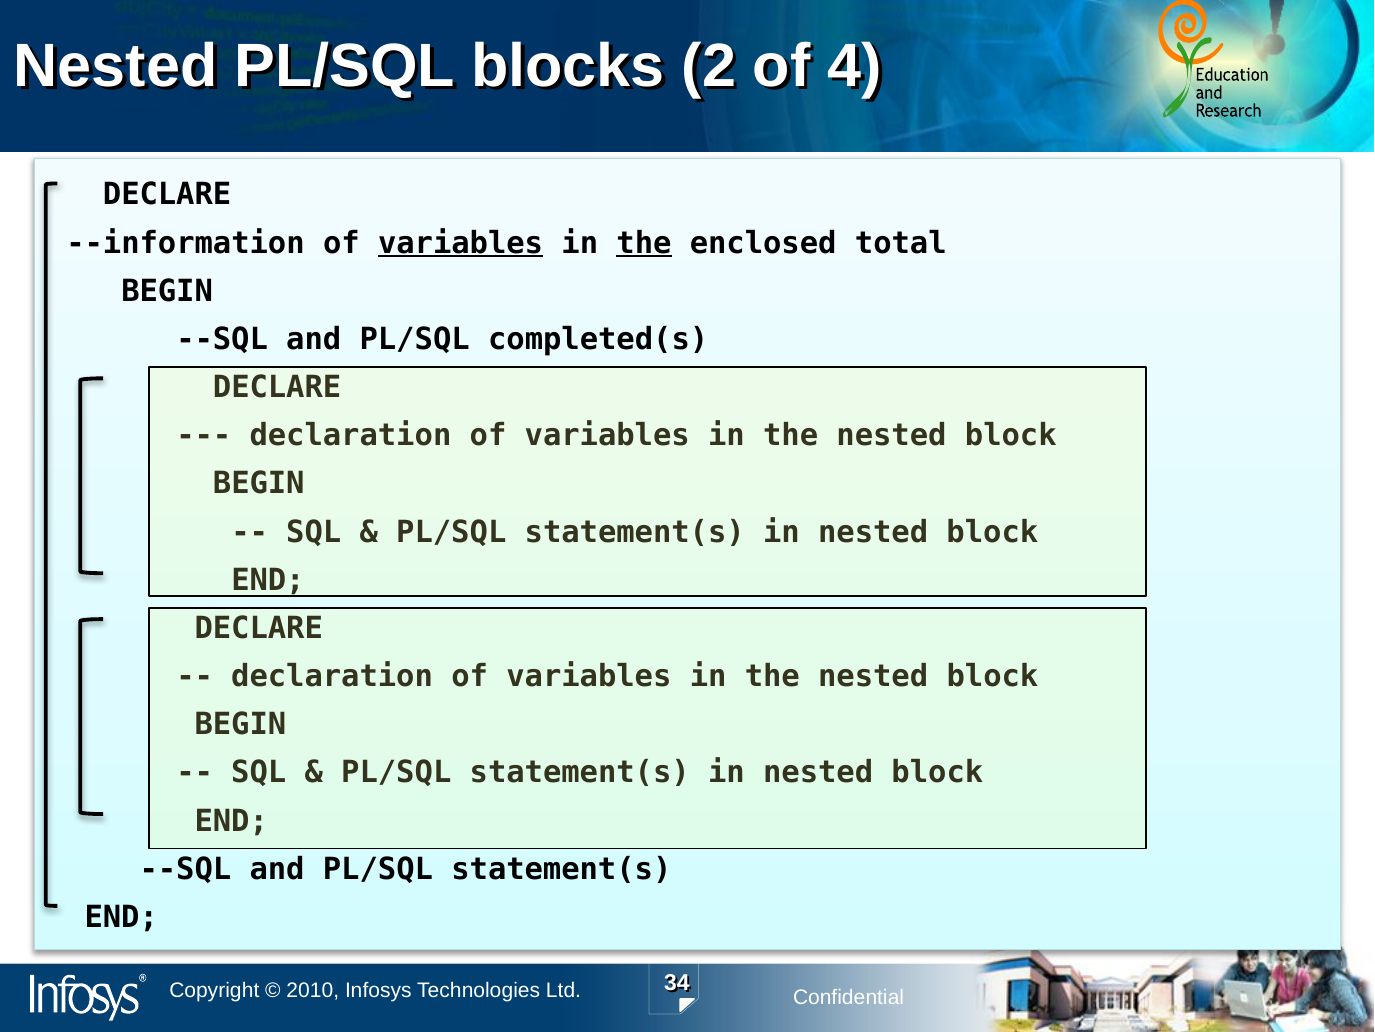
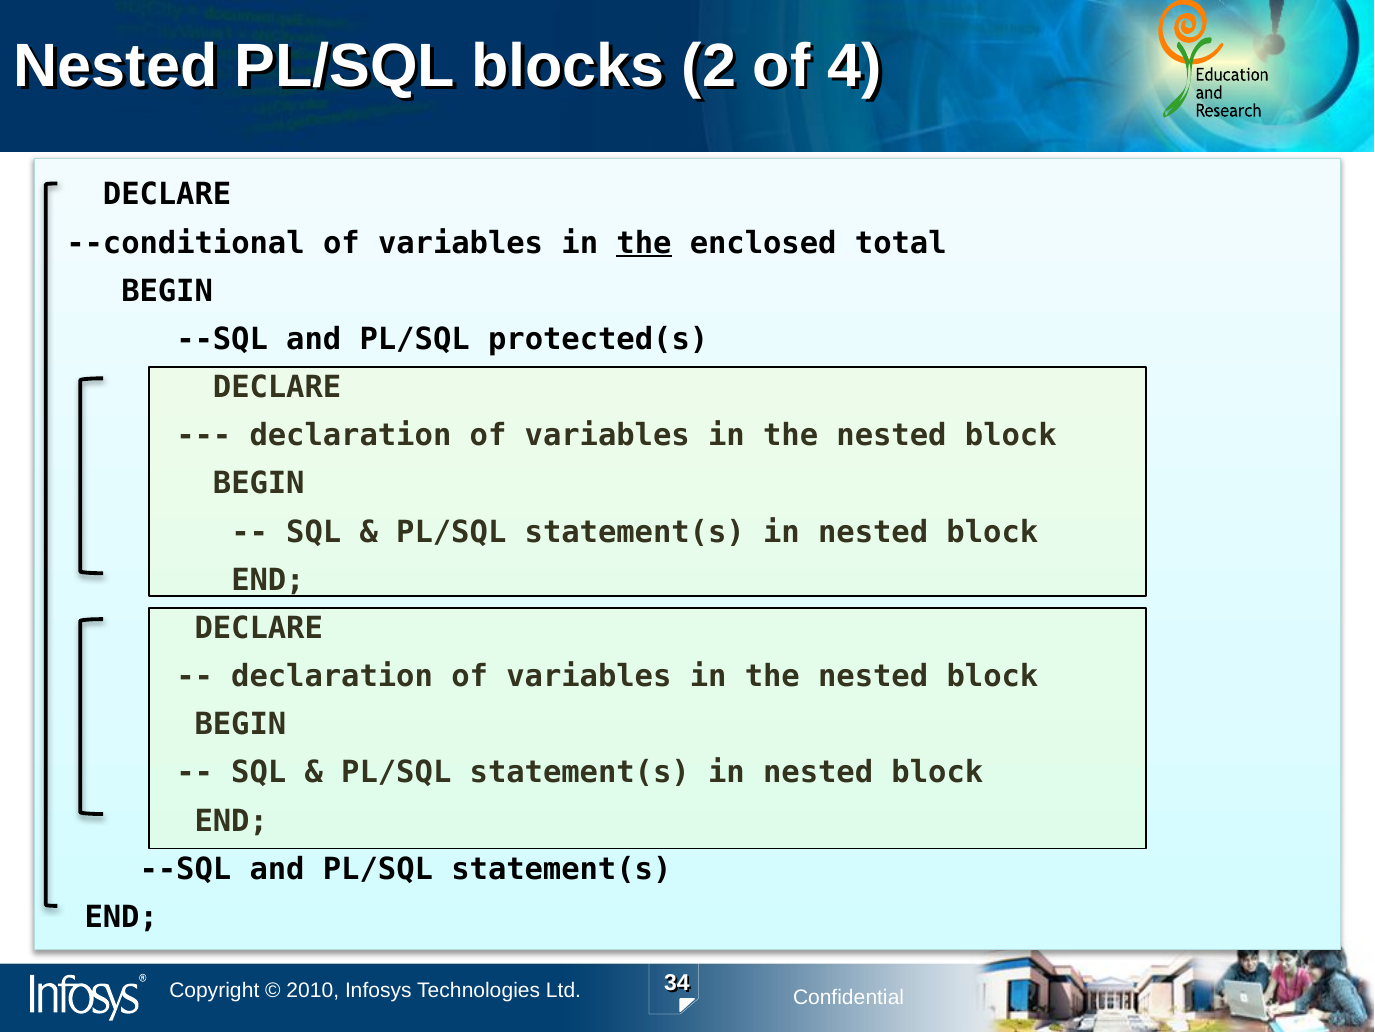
--information: --information -> --conditional (185, 243)
variables underline: present -> none (461, 243)
completed(s: completed(s -> protected(s (598, 339)
